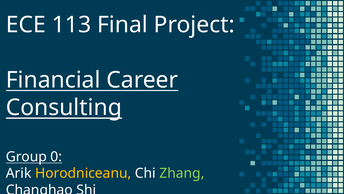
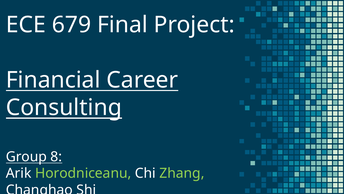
113: 113 -> 679 (71, 25)
0: 0 -> 8 (56, 156)
Horodniceanu colour: yellow -> light green (83, 173)
